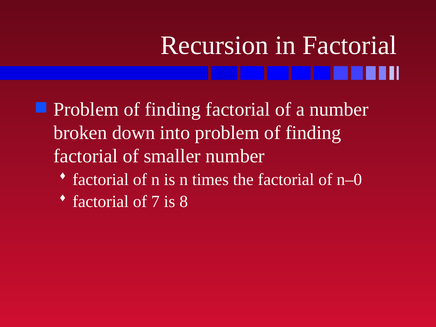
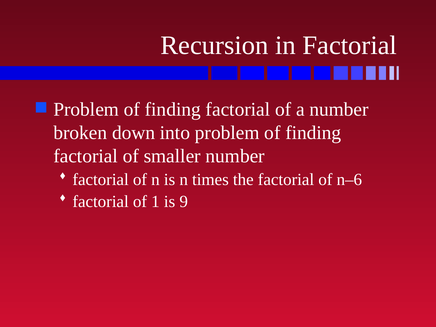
n–0: n–0 -> n–6 (349, 179)
7: 7 -> 1 (155, 201)
8: 8 -> 9 (184, 201)
